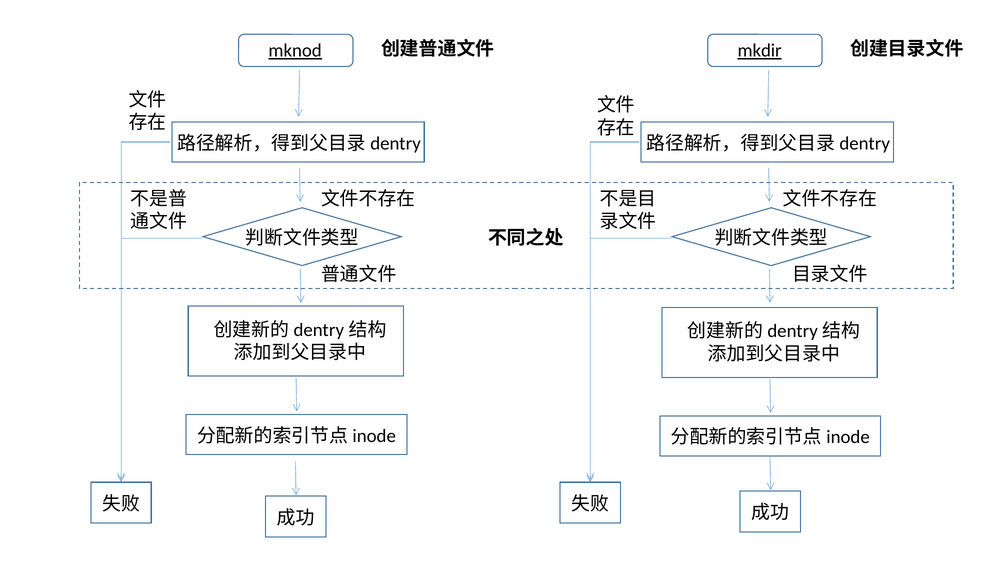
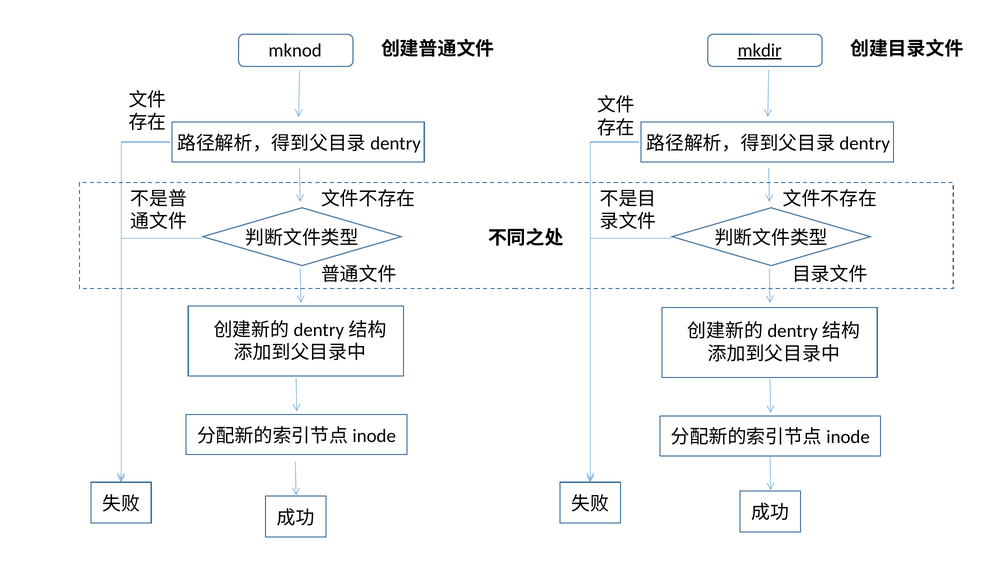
mknod underline: present -> none (295, 51)
